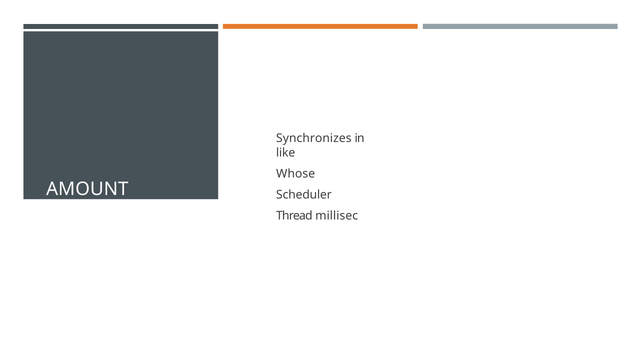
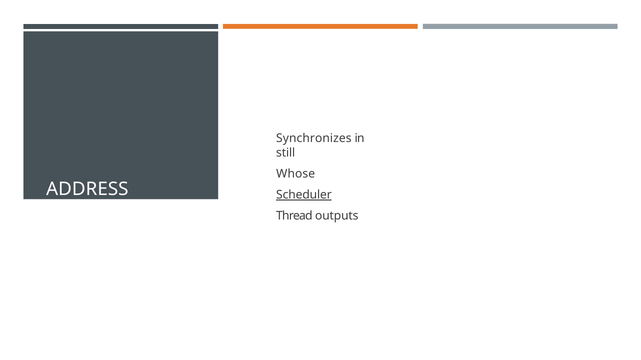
like: like -> still (286, 153)
AMOUNT: AMOUNT -> ADDRESS (87, 190)
Scheduler underline: none -> present (304, 195)
millisec: millisec -> outputs (337, 216)
